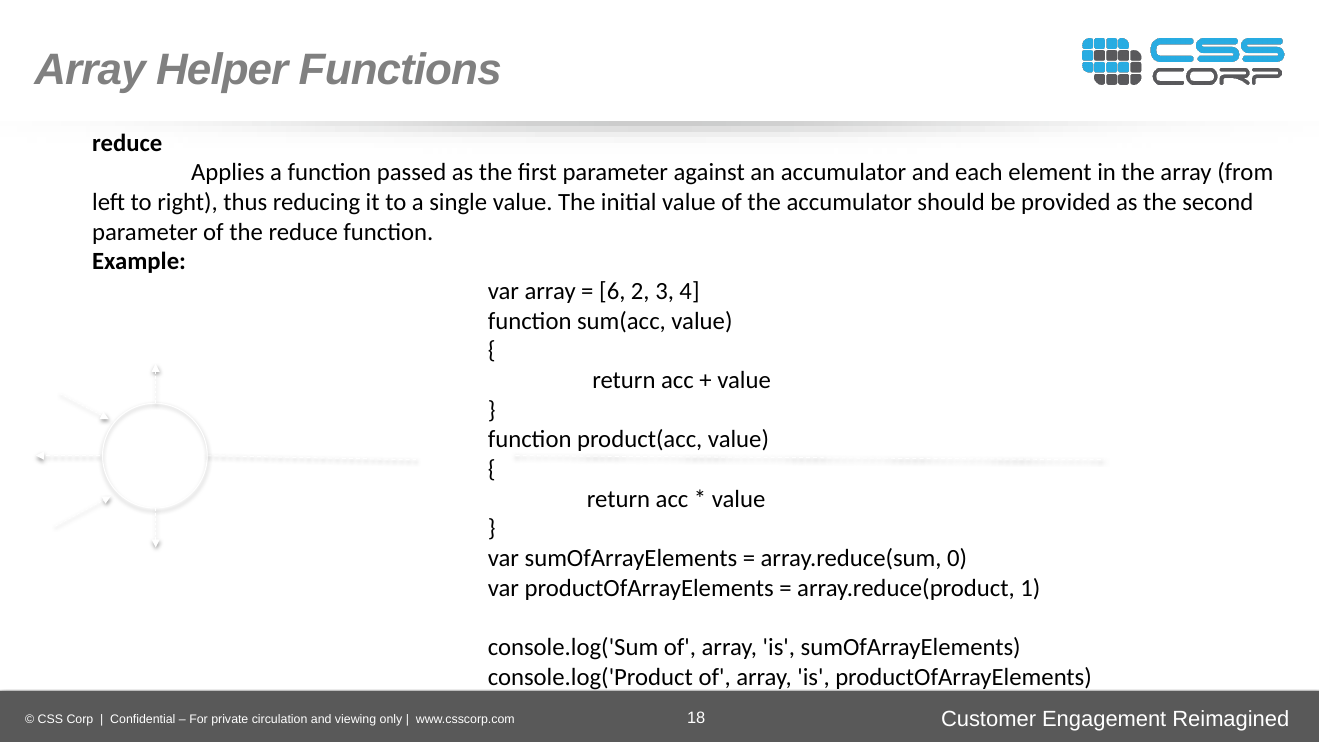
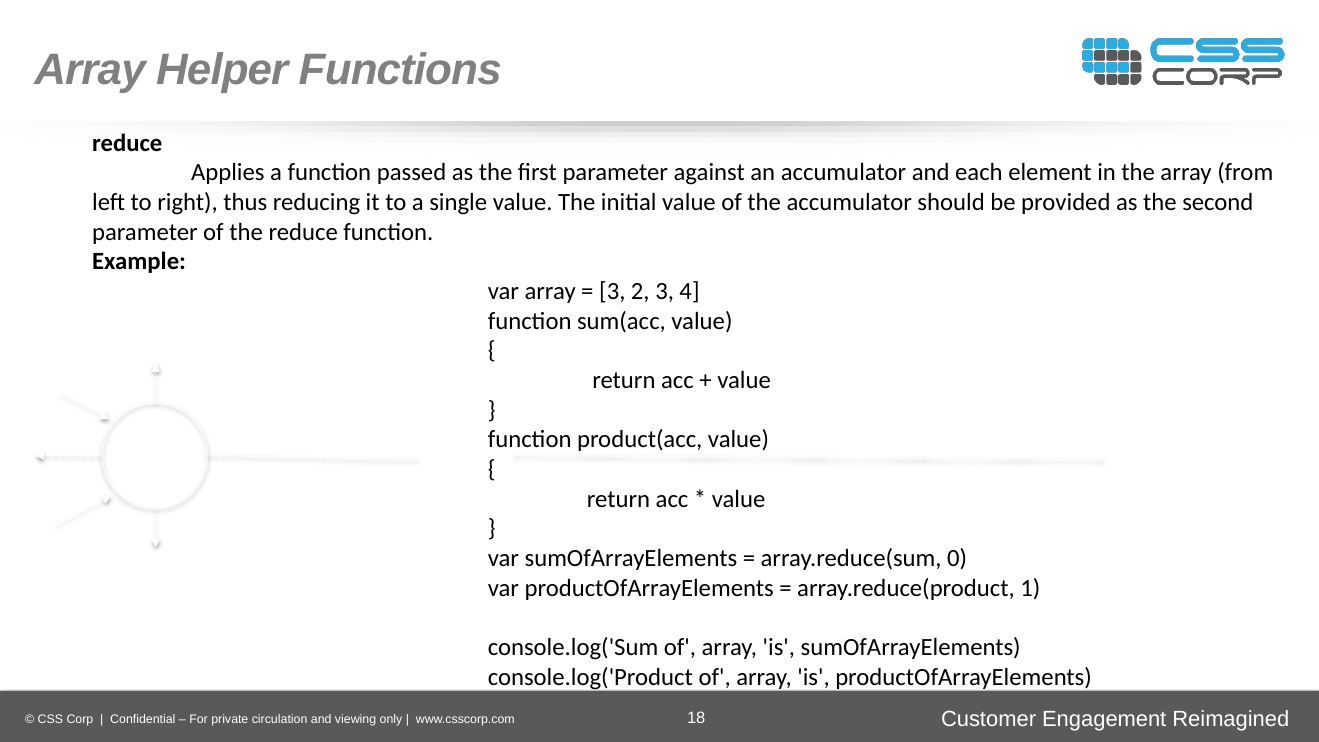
6: 6 -> 3 (612, 291)
